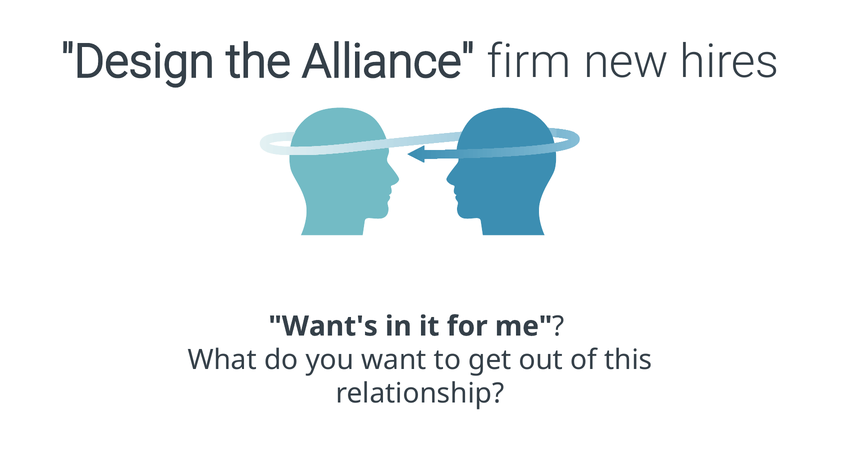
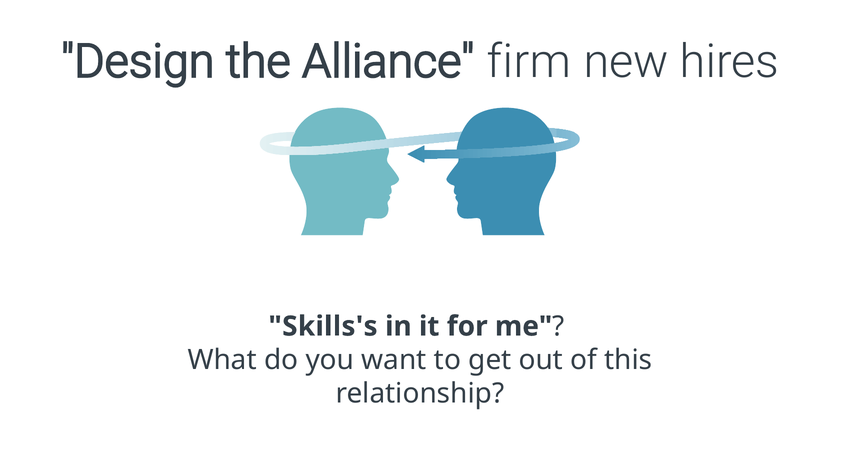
Want's: Want's -> Skills's (323, 326)
